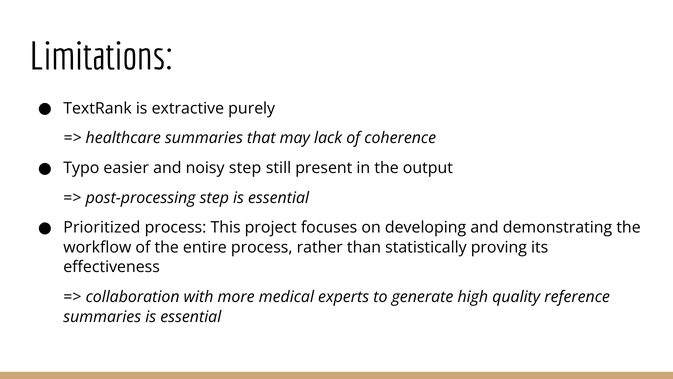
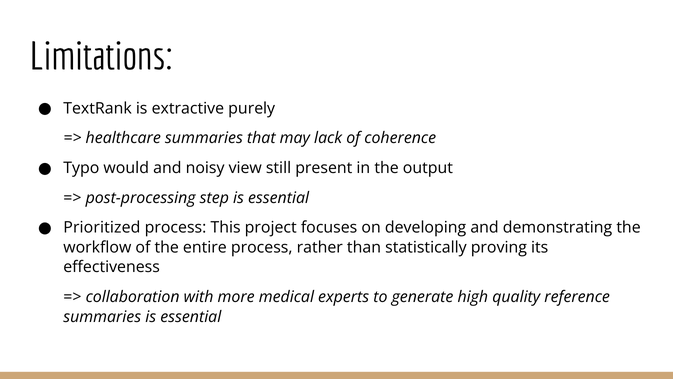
easier: easier -> would (126, 168)
noisy step: step -> view (245, 168)
